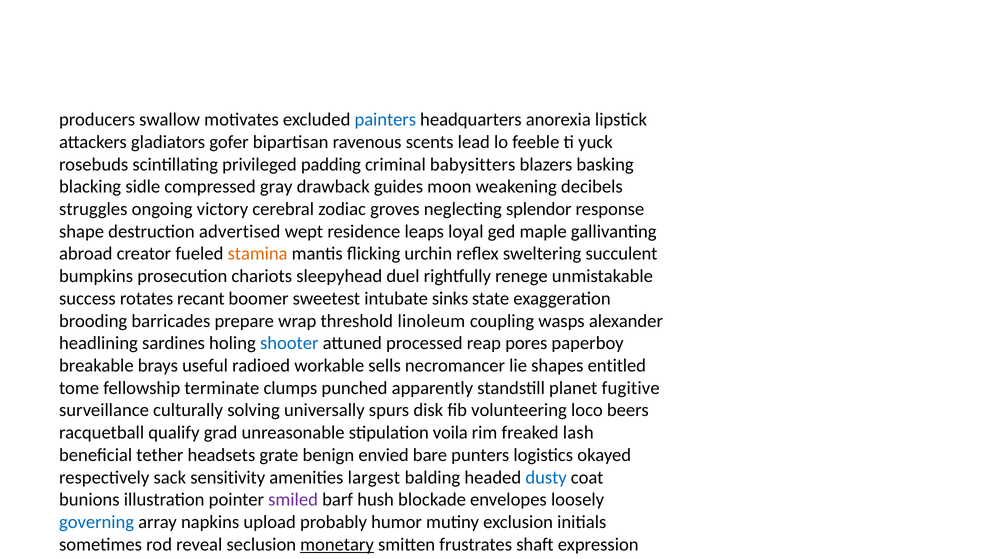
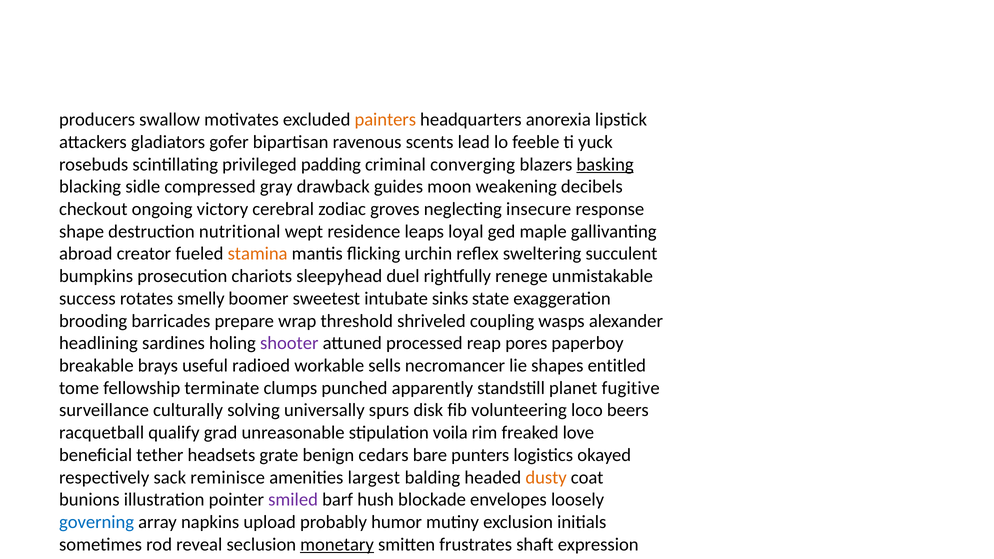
painters colour: blue -> orange (385, 120)
babysitters: babysitters -> converging (473, 164)
basking underline: none -> present (605, 164)
struggles: struggles -> checkout (93, 209)
splendor: splendor -> insecure (539, 209)
advertised: advertised -> nutritional (240, 231)
recant: recant -> smelly (201, 299)
linoleum: linoleum -> shriveled (432, 321)
shooter colour: blue -> purple (289, 343)
lash: lash -> love (578, 433)
benign envied: envied -> cedars (384, 455)
sensitivity: sensitivity -> reminisce (228, 478)
dusty colour: blue -> orange (546, 478)
